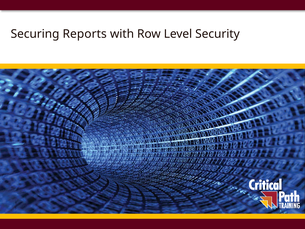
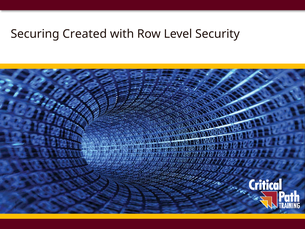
Reports: Reports -> Created (85, 34)
